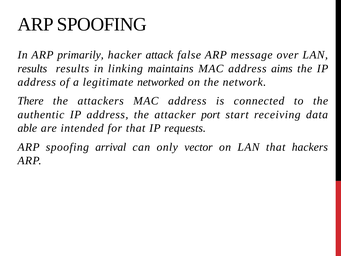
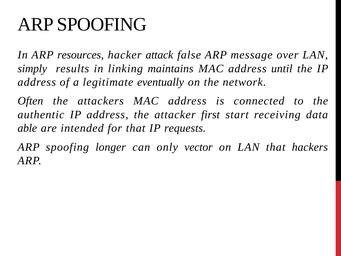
primarily: primarily -> resources (81, 55)
results: results -> simply (32, 68)
aims: aims -> until (282, 68)
networked: networked -> eventually (161, 82)
There: There -> Often (30, 101)
port: port -> first (211, 114)
arrival: arrival -> longer (111, 147)
